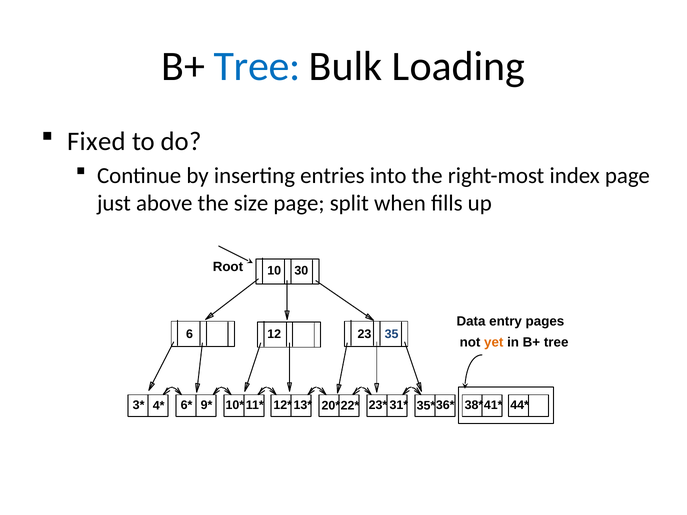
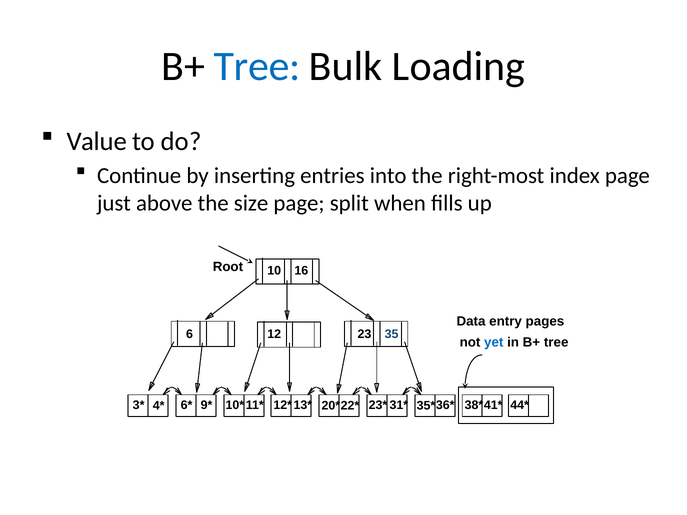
Fixed: Fixed -> Value (97, 142)
30: 30 -> 16 (301, 271)
yet colour: orange -> blue (494, 342)
